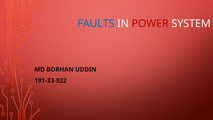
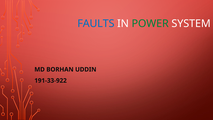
POWER colour: red -> green (150, 24)
